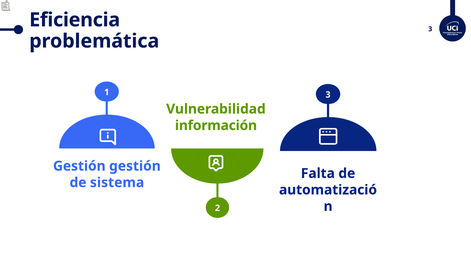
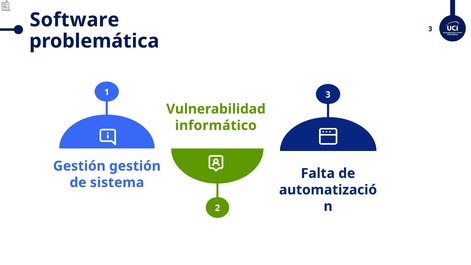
Eficiencia: Eficiencia -> Software (74, 20)
información: información -> informático (216, 125)
